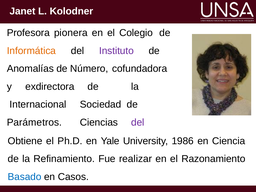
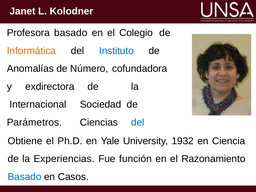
Profesora pionera: pionera -> basado (71, 33)
Instituto colour: purple -> blue (116, 51)
del colour: purple -> blue (138, 122)
1986: 1986 -> 1932 (183, 141)
Refinamiento: Refinamiento -> Experiencias (64, 159)
realizar: realizar -> función (135, 159)
